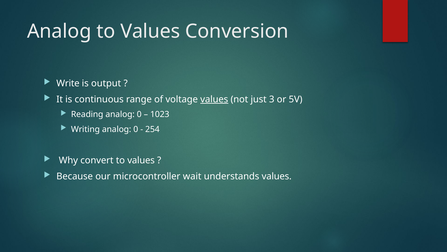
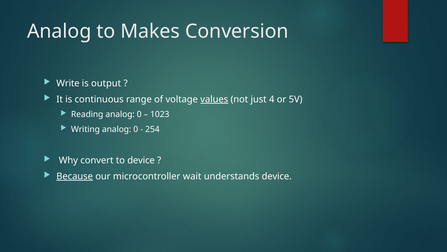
Analog to Values: Values -> Makes (150, 31)
3: 3 -> 4 (272, 99)
convert to values: values -> device (141, 160)
Because underline: none -> present (75, 176)
understands values: values -> device (277, 176)
